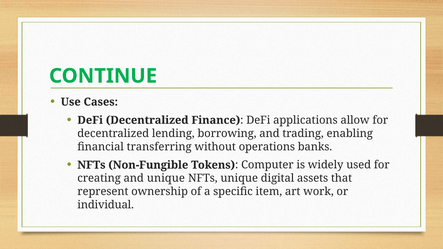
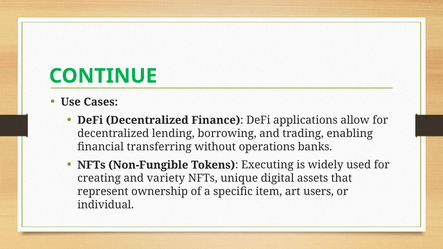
Computer: Computer -> Executing (267, 165)
and unique: unique -> variety (166, 178)
work: work -> users (319, 192)
